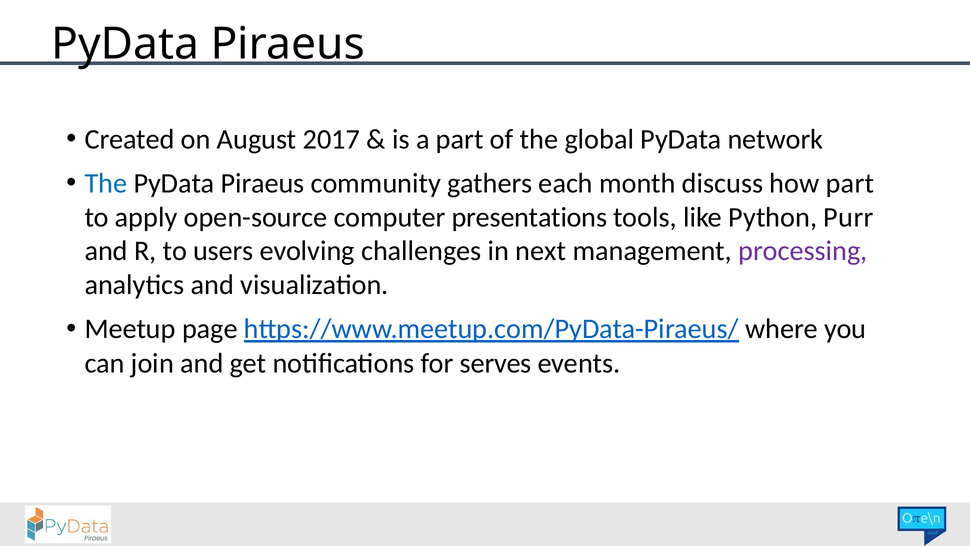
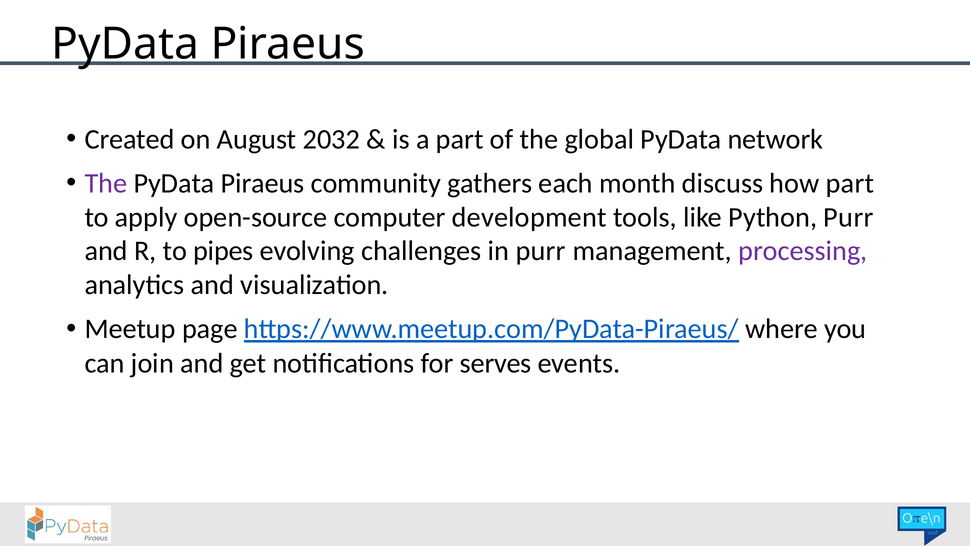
2017: 2017 -> 2032 (331, 139)
The colour: blue -> purple (106, 183)
presentations: presentations -> development (529, 217)
users: users -> pipes (223, 251)
in next: next -> purr (541, 251)
